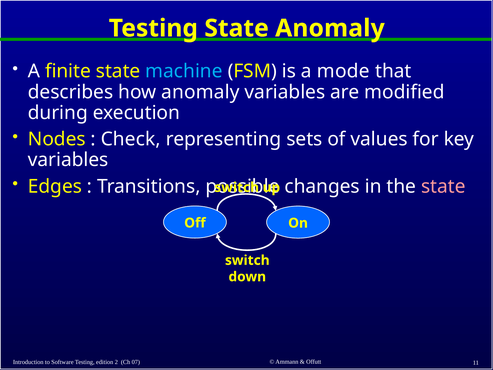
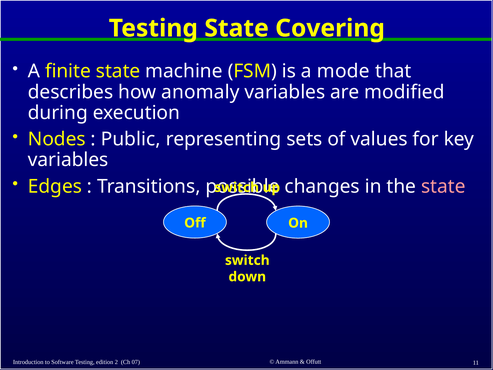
State Anomaly: Anomaly -> Covering (330, 28)
machine colour: light blue -> white (184, 71)
Check: Check -> Public (131, 139)
